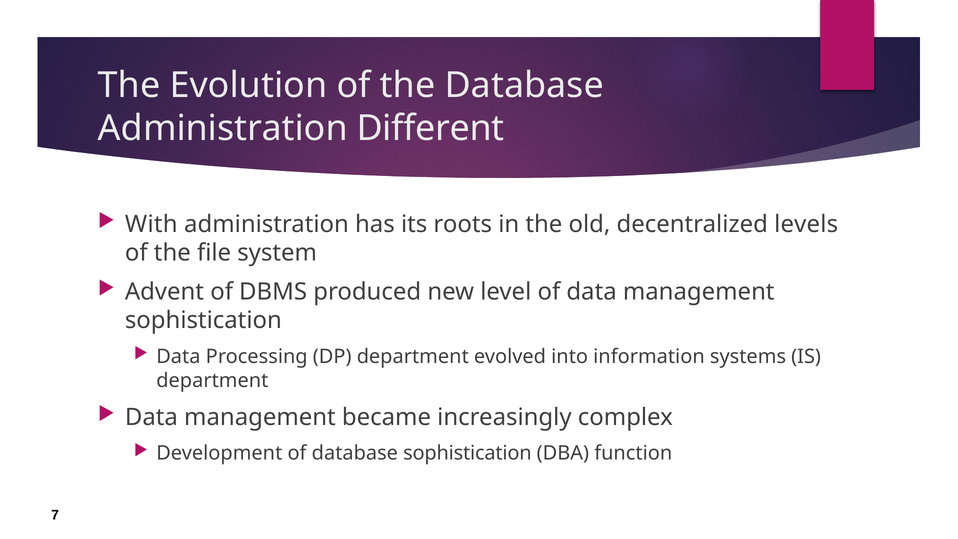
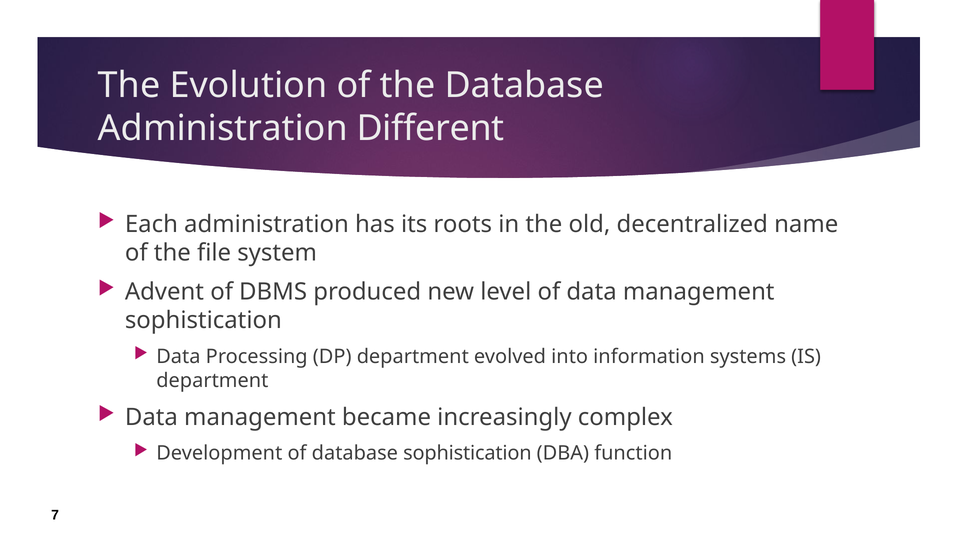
With: With -> Each (151, 224)
levels: levels -> name (806, 224)
